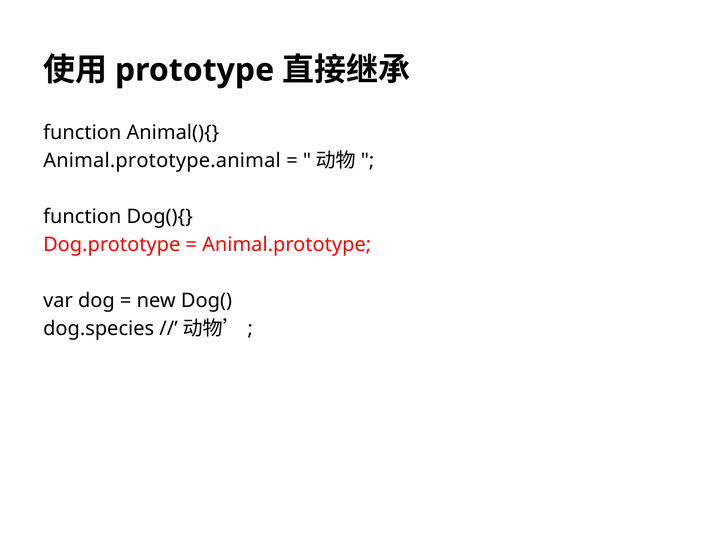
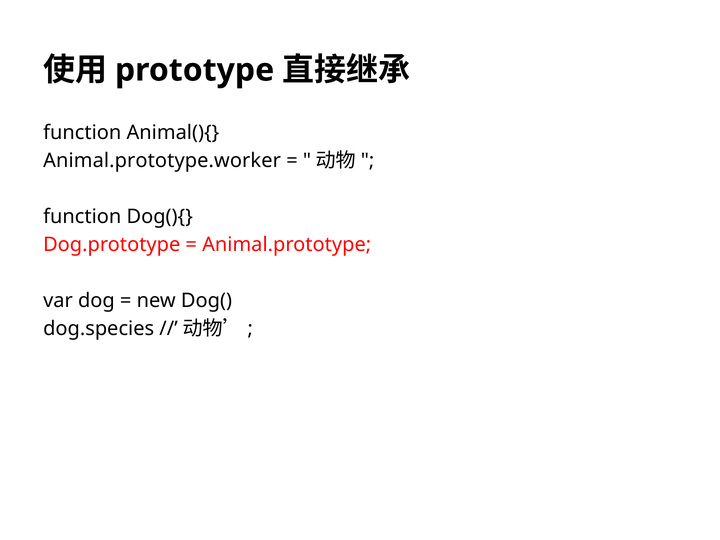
Animal.prototype.animal: Animal.prototype.animal -> Animal.prototype.worker (162, 161)
